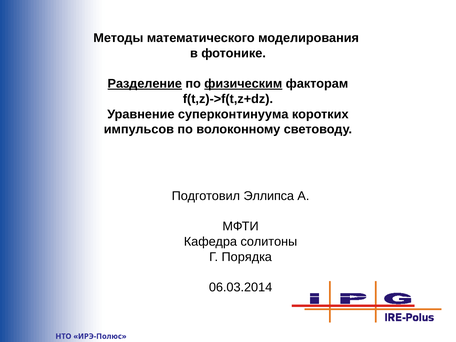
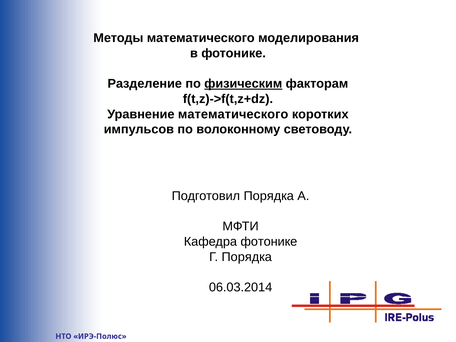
Разделение underline: present -> none (145, 84)
Уравнение суперконтинуума: суперконтинуума -> математического (233, 114)
Подготовил Эллипса: Эллипса -> Порядка (269, 196)
Кафедра солитоны: солитоны -> фотонике (269, 242)
